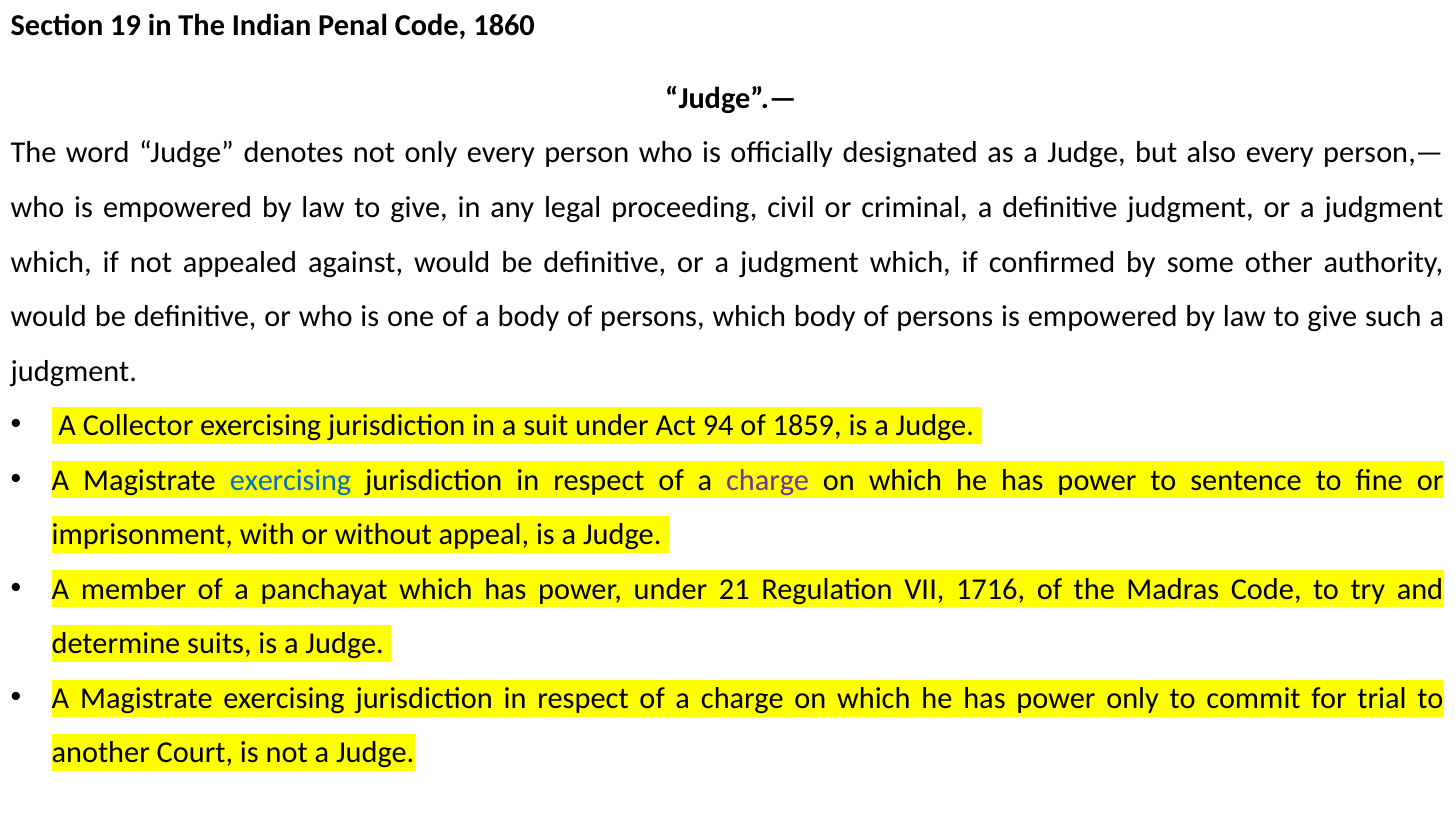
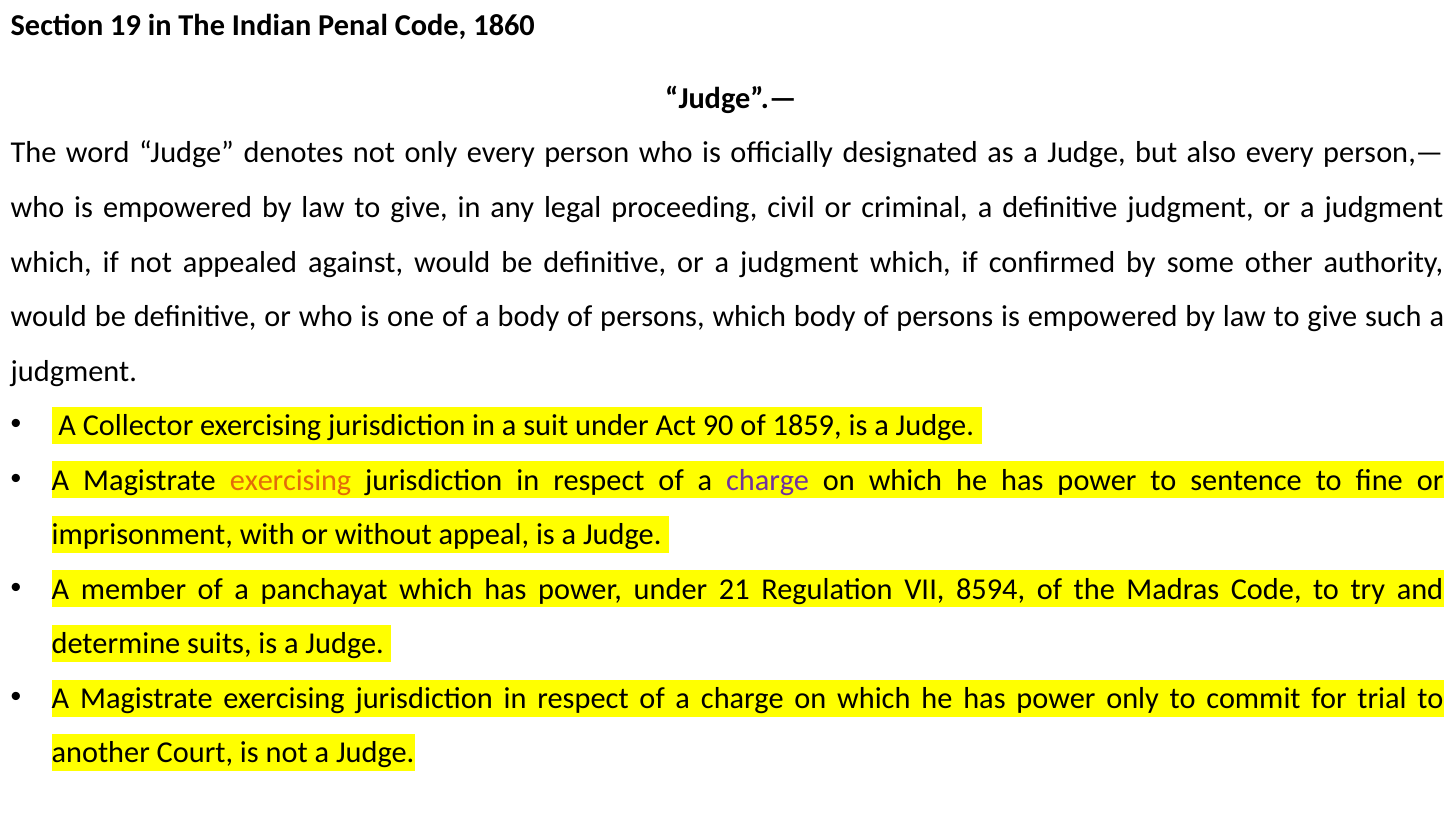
94: 94 -> 90 (718, 426)
exercising colour: blue -> orange (291, 480)
1716: 1716 -> 8594 (991, 590)
